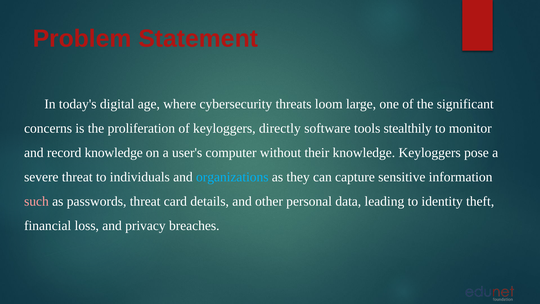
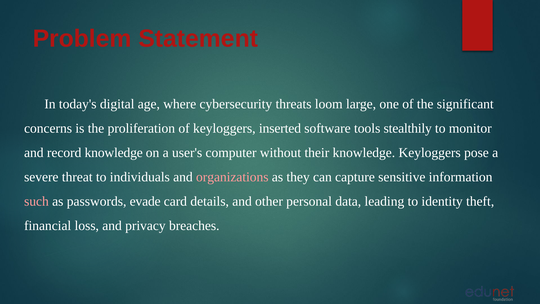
directly: directly -> inserted (280, 128)
organizations colour: light blue -> pink (232, 177)
passwords threat: threat -> evade (145, 201)
